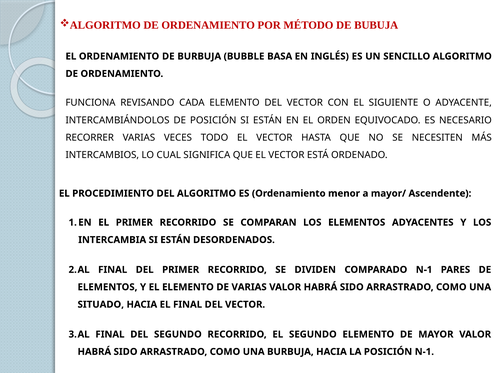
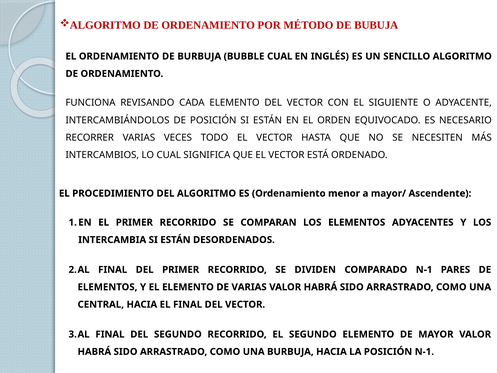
BUBBLE BASA: BASA -> CUAL (280, 56)
SITUADO: SITUADO -> CENTRAL (101, 304)
